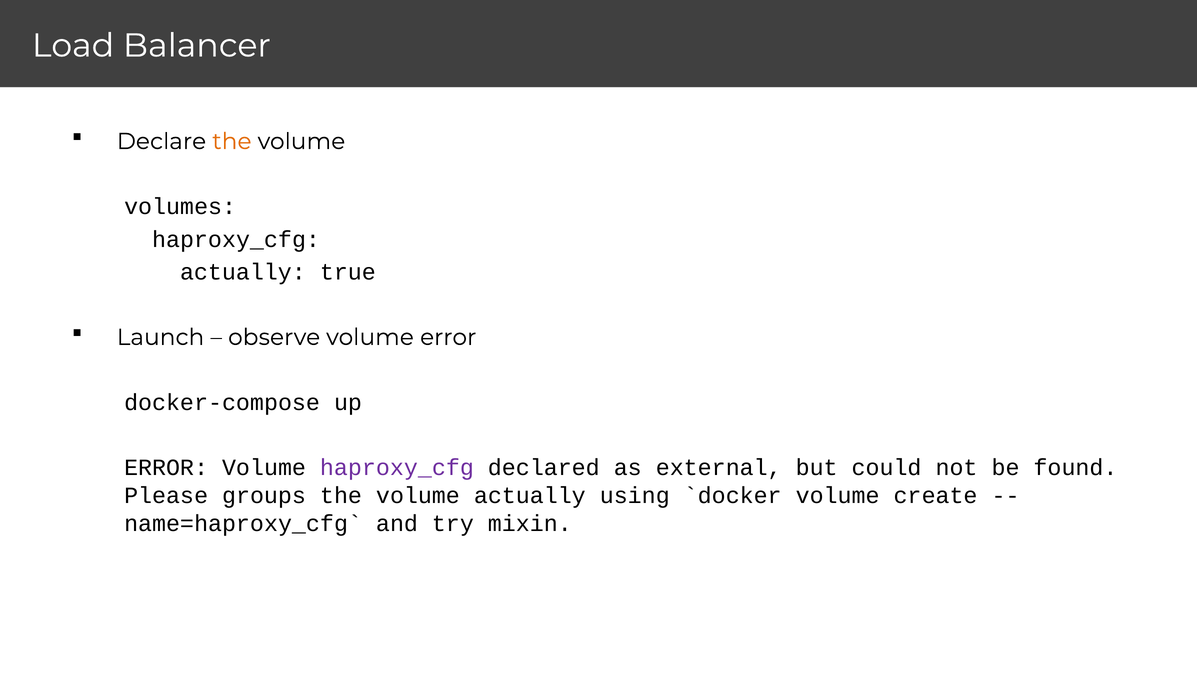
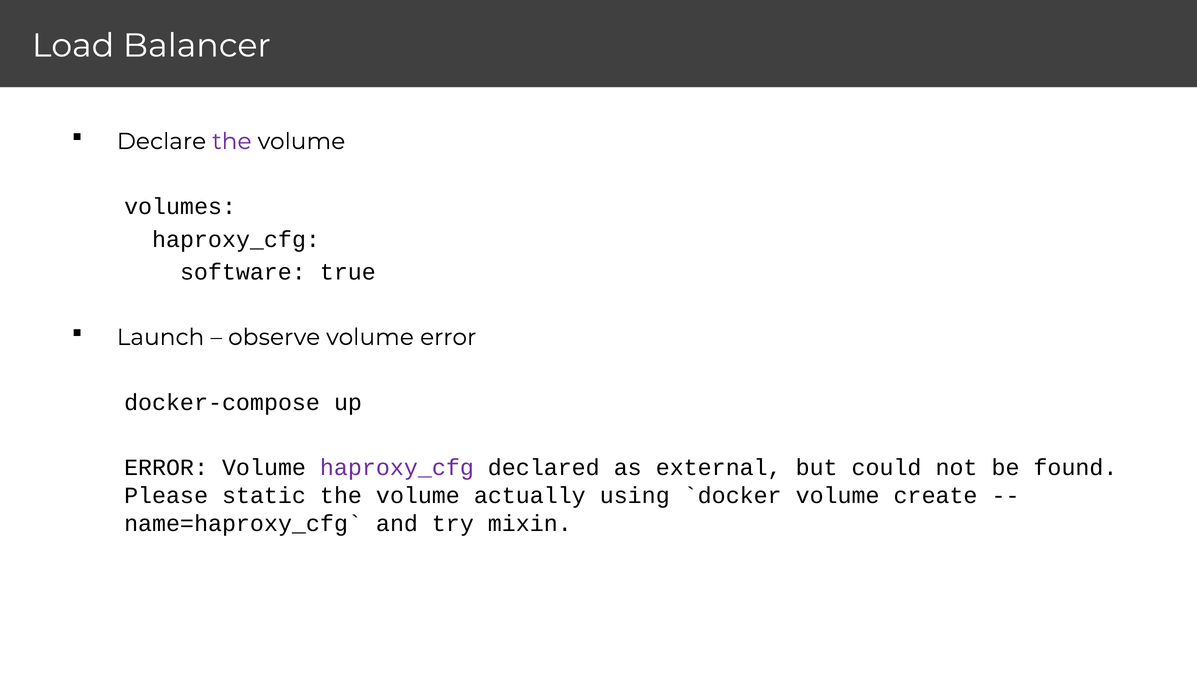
the colour: orange -> purple (232, 141)
actually: actually -> software (243, 272)
groups: groups -> static (264, 496)
